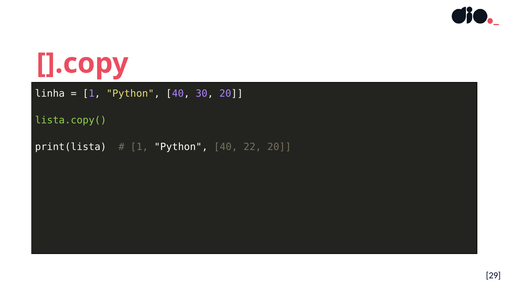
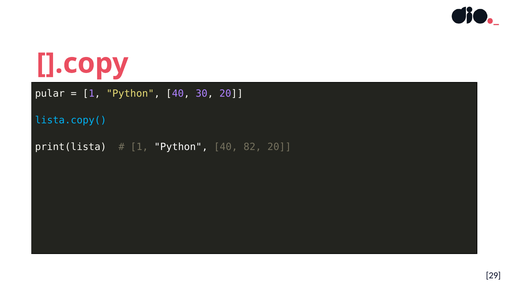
linha: linha -> pular (50, 94)
lista.copy( colour: light green -> light blue (71, 120)
22: 22 -> 82 (253, 147)
